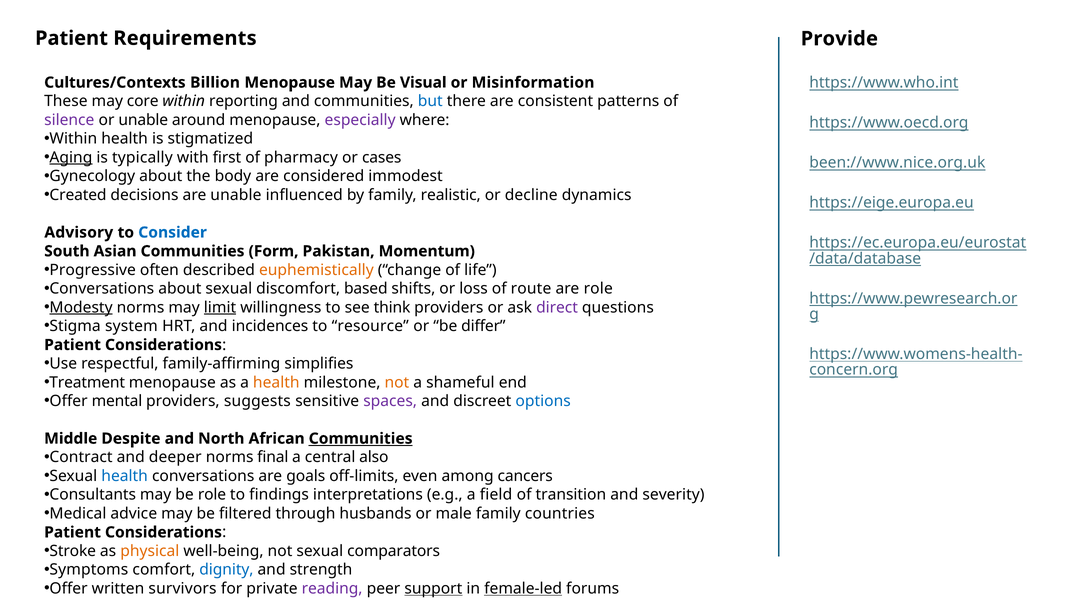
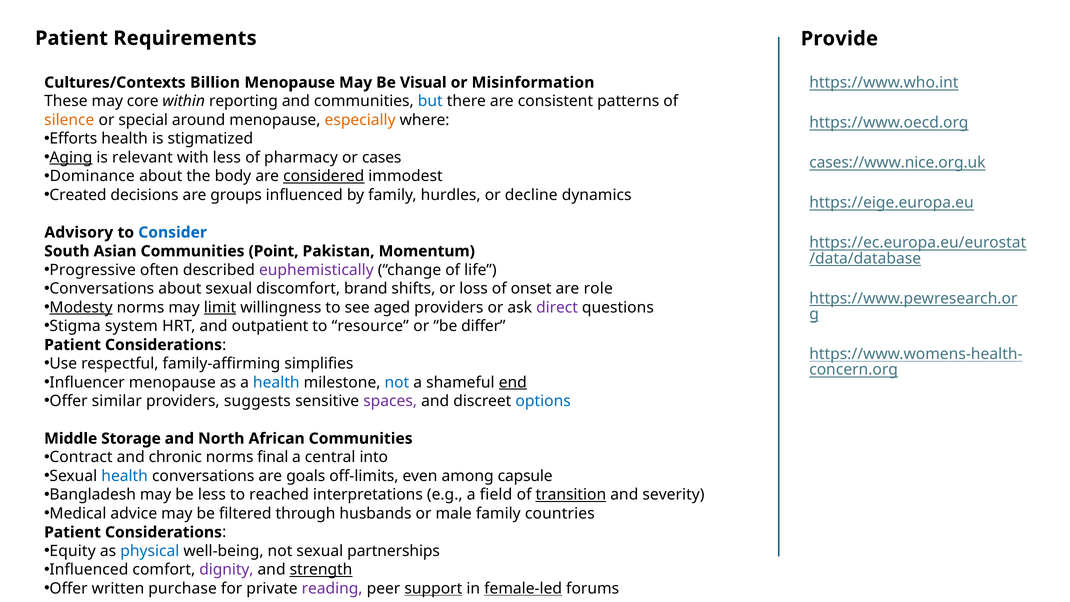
silence colour: purple -> orange (69, 120)
or unable: unable -> special (143, 120)
especially colour: purple -> orange (360, 120)
Within: Within -> Efforts (73, 139)
typically: typically -> relevant (142, 157)
with first: first -> less (227, 157)
been://www.nice.org.uk: been://www.nice.org.uk -> cases://www.nice.org.uk (897, 163)
Gynecology: Gynecology -> Dominance (92, 176)
considered underline: none -> present (324, 176)
are unable: unable -> groups (236, 195)
realistic: realistic -> hurdles (451, 195)
Form: Form -> Point (274, 251)
euphemistically colour: orange -> purple (316, 270)
based: based -> brand (366, 289)
route: route -> onset (531, 289)
think: think -> aged (392, 307)
incidences: incidences -> outpatient (270, 326)
Treatment: Treatment -> Influencer (87, 382)
health colour: orange -> blue (276, 382)
not colour: orange -> blue (397, 382)
end underline: none -> present (513, 382)
mental: mental -> similar (117, 401)
Despite: Despite -> Storage (131, 438)
Communities underline: present -> none (361, 438)
deeper: deeper -> chronic (175, 457)
also: also -> into (374, 457)
cancers: cancers -> capsule (525, 476)
Consultants: Consultants -> Bangladesh (93, 495)
be role: role -> less (212, 495)
findings: findings -> reached (279, 495)
transition underline: none -> present (571, 495)
Stroke: Stroke -> Equity (73, 551)
physical colour: orange -> blue (150, 551)
comparators: comparators -> partnerships (394, 551)
Symptoms: Symptoms -> Influenced (89, 570)
dignity colour: blue -> purple (226, 570)
strength underline: none -> present (321, 570)
survivors: survivors -> purchase (183, 588)
